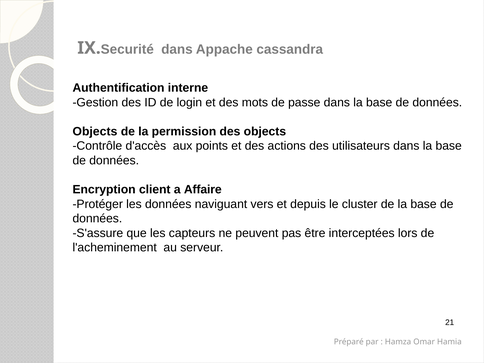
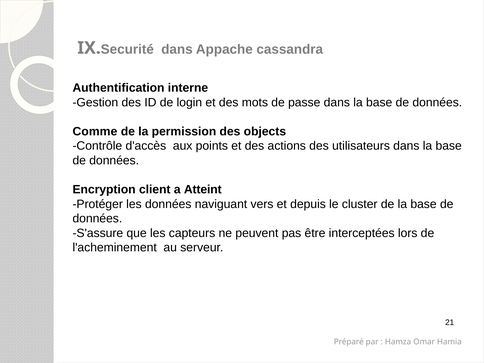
Objects: Objects -> Comme (95, 131)
Affaire: Affaire -> Atteint (203, 190)
